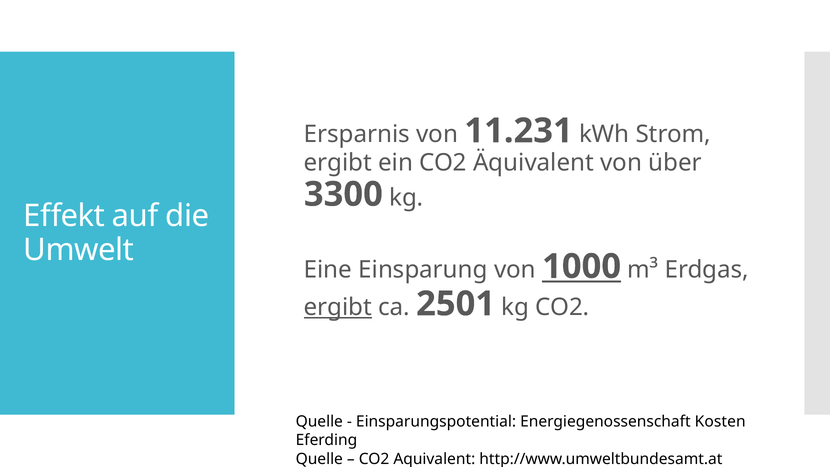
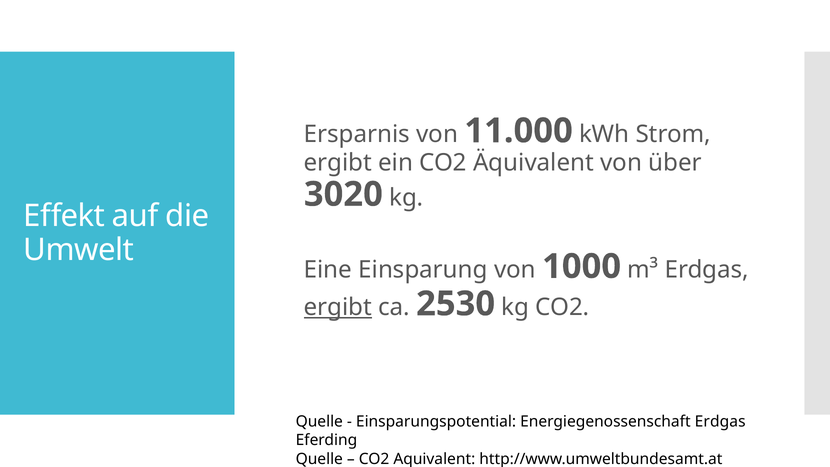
11.231: 11.231 -> 11.000 (519, 131)
3300: 3300 -> 3020 (343, 194)
1000 underline: present -> none (582, 266)
2501: 2501 -> 2530 (456, 304)
Energiegenossenschaft Kosten: Kosten -> Erdgas (720, 422)
